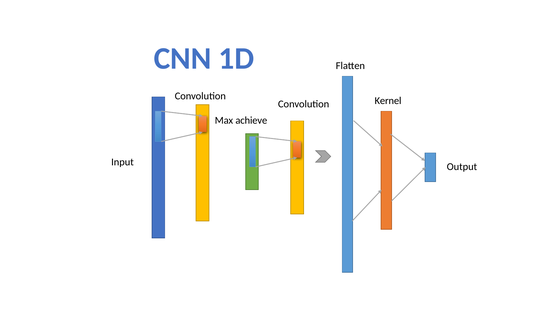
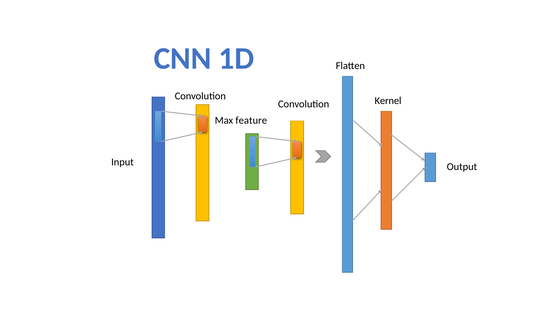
achieve: achieve -> feature (251, 120)
